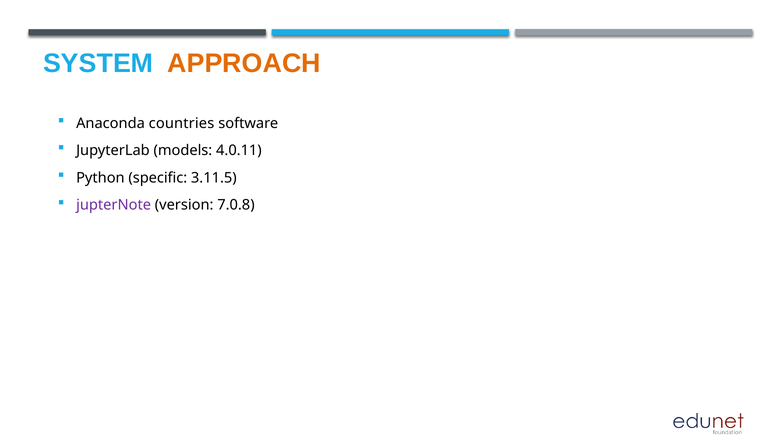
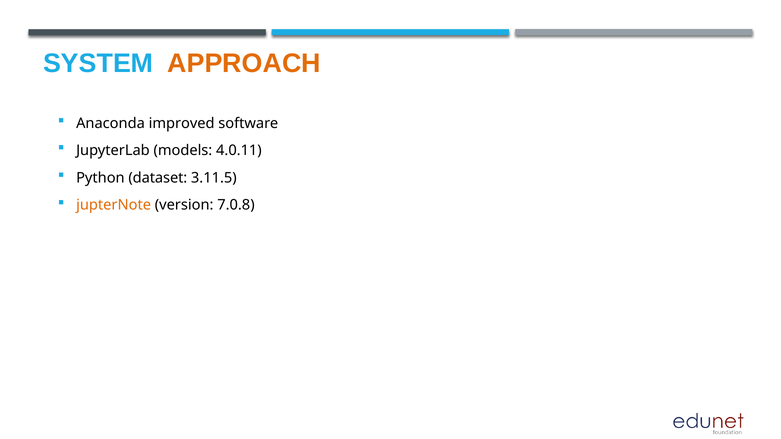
countries: countries -> improved (182, 123)
specific: specific -> dataset (158, 178)
jupterNote colour: purple -> orange (114, 205)
